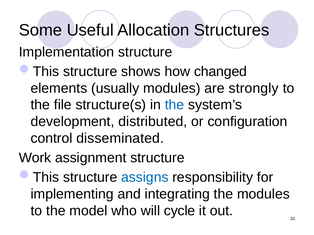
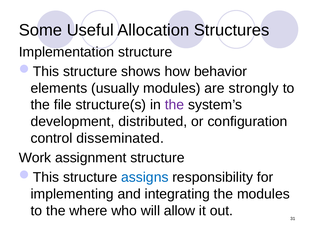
changed: changed -> behavior (220, 72)
the colour: blue -> purple (174, 105)
model: model -> where (88, 211)
cycle: cycle -> allow (180, 211)
